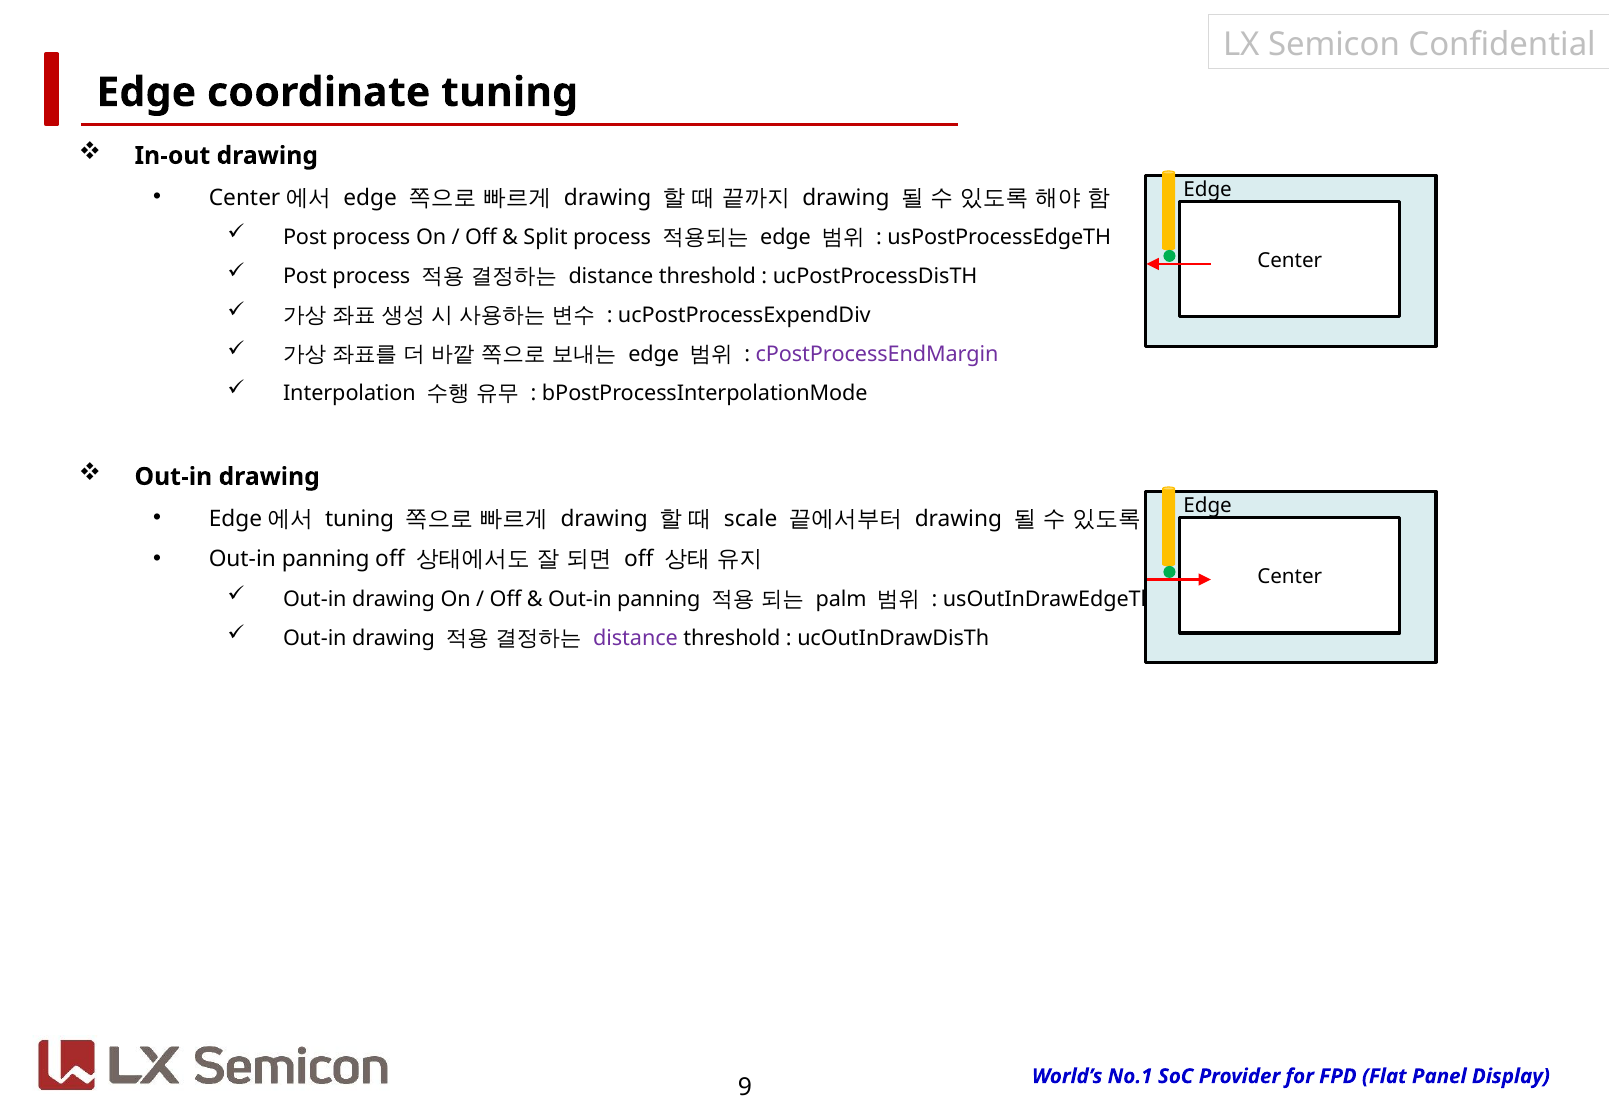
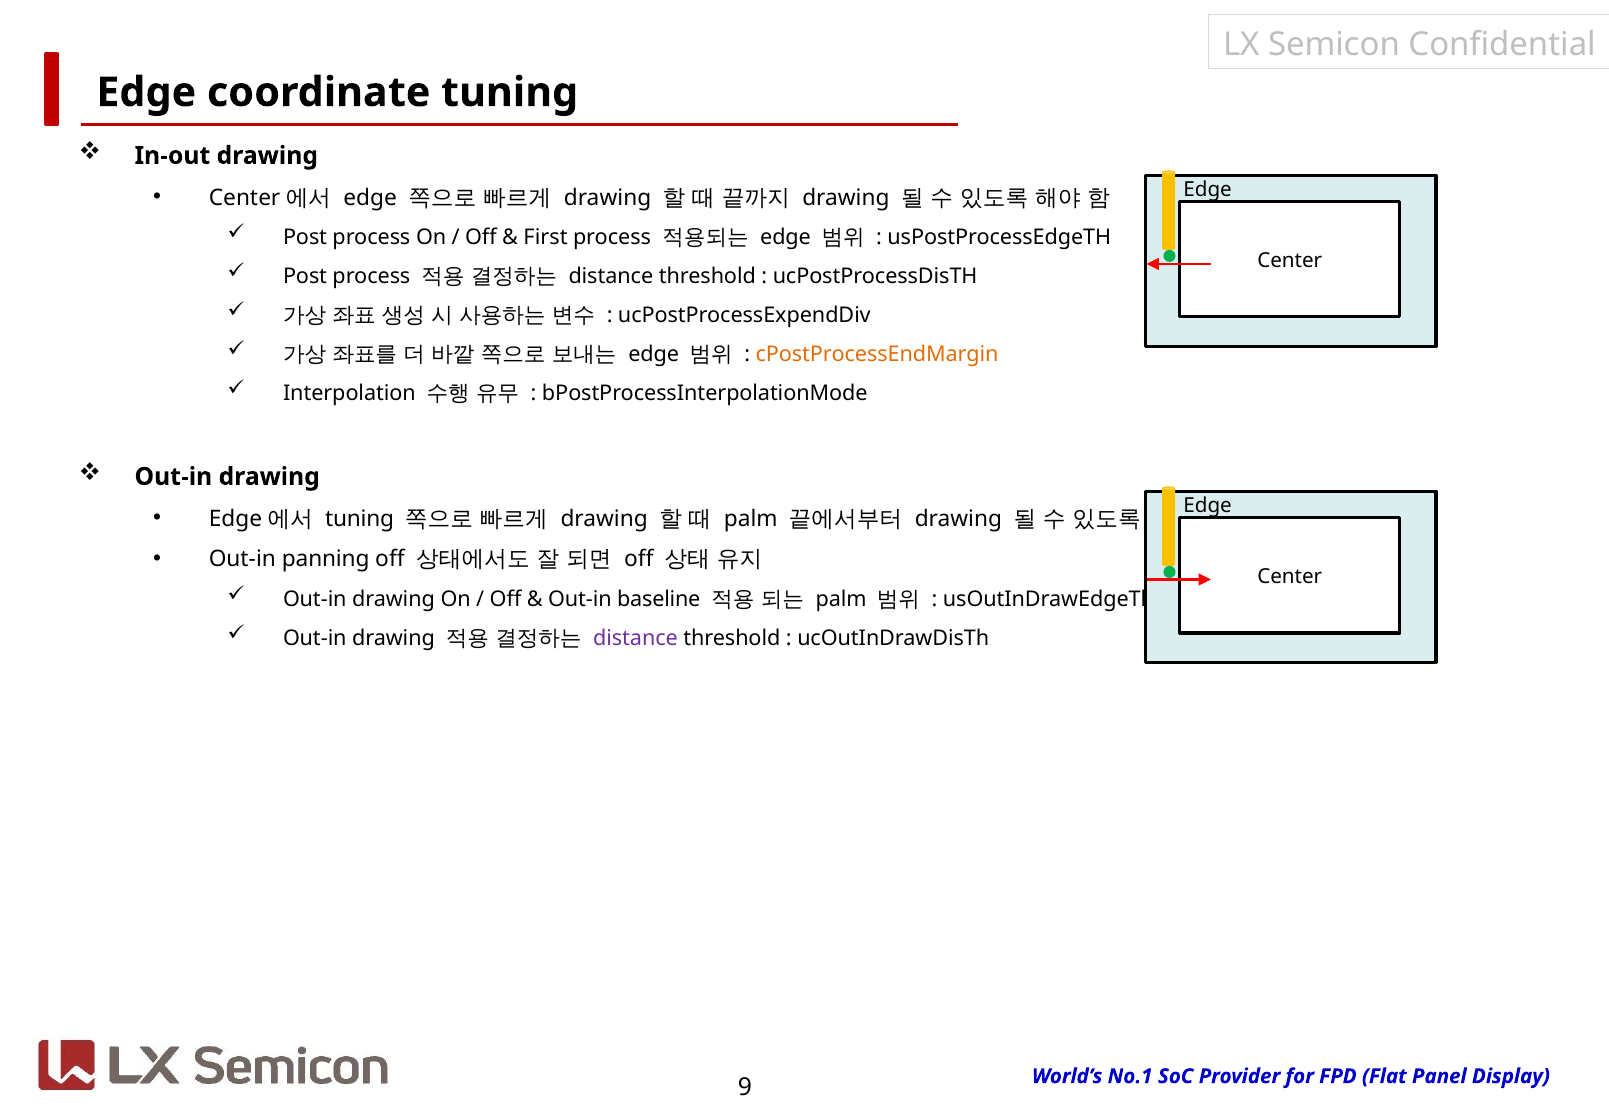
Split: Split -> First (546, 237)
cPostProcessEndMargin colour: purple -> orange (877, 354)
scale: scale -> palm (751, 519)
panning: panning -> baseline (659, 599)
